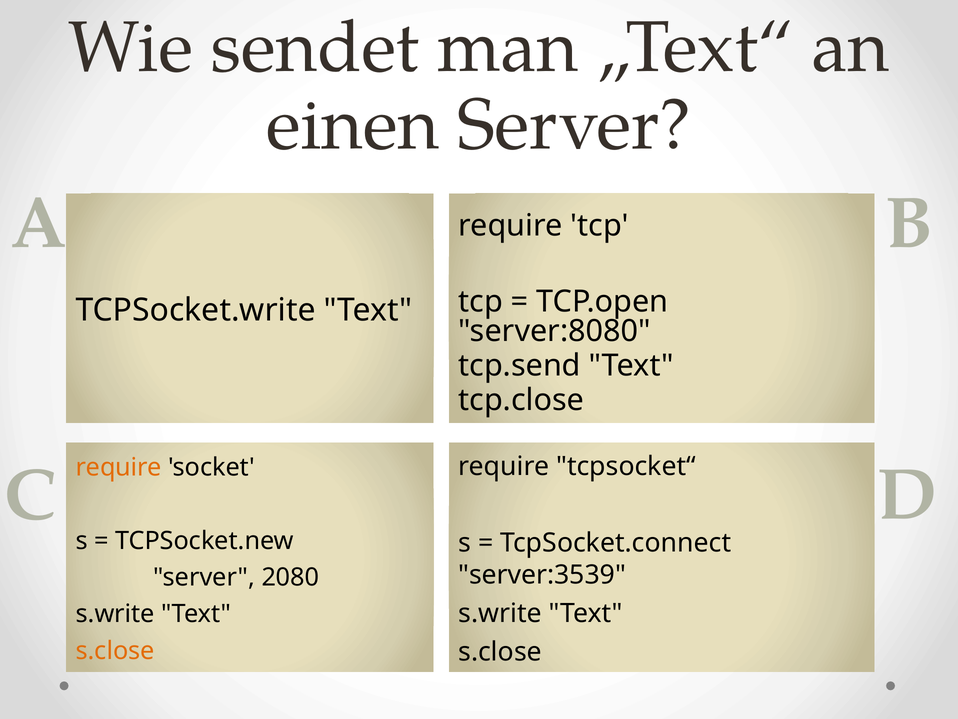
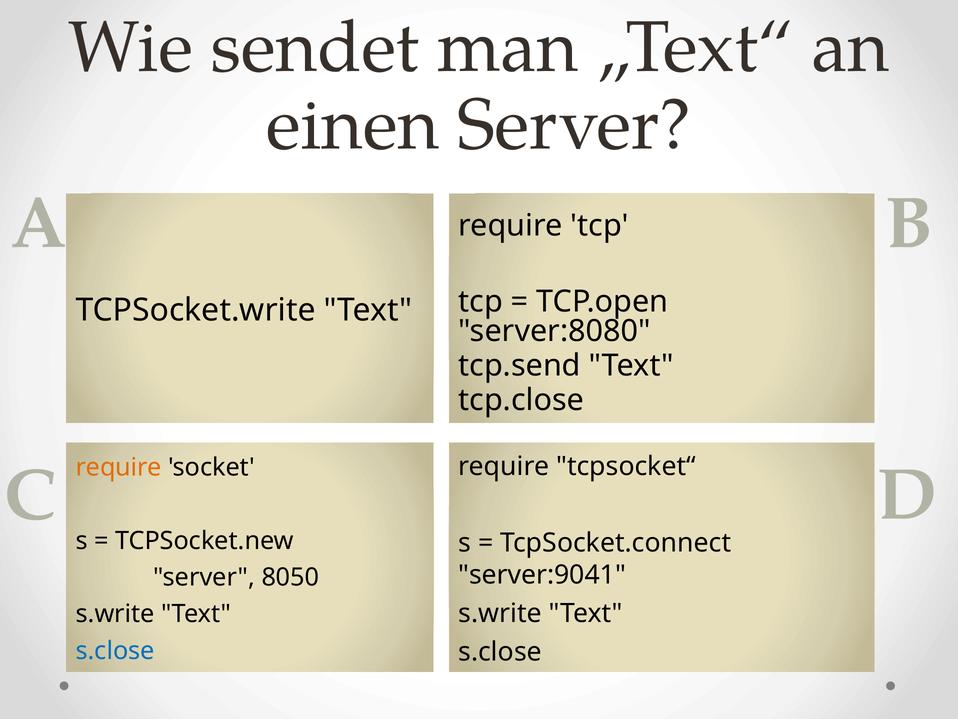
server:3539: server:3539 -> server:9041 (542, 575)
2080: 2080 -> 8050 (290, 577)
s.close colour: orange -> blue (115, 650)
